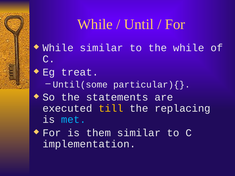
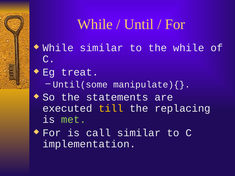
particular){: particular){ -> manipulate){ (152, 85)
met colour: light blue -> light green (74, 120)
them: them -> call (98, 133)
